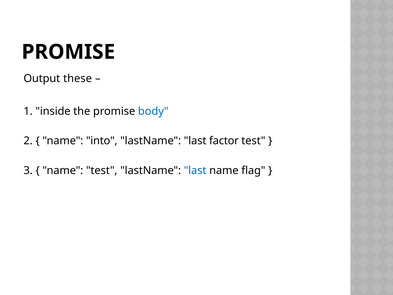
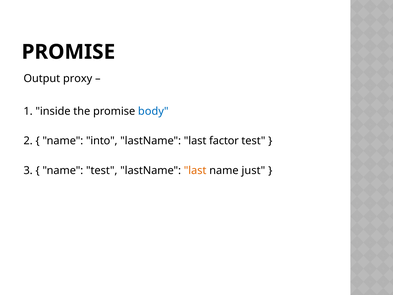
these: these -> proxy (78, 78)
last colour: blue -> orange (195, 170)
flag: flag -> just (253, 170)
